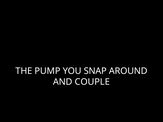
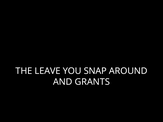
PUMP: PUMP -> LEAVE (48, 71)
COUPLE: COUPLE -> GRANTS (92, 82)
